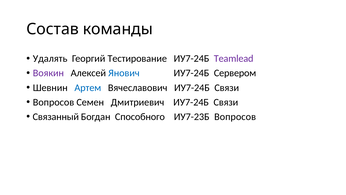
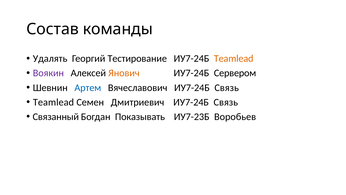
Teamlead colour: purple -> orange (234, 58)
Янович colour: blue -> orange (124, 73)
Вячеславович ИУ7-24Б Связи: Связи -> Связь (227, 88)
Вопросов: Вопросов -> Teamlead (53, 102)
Дмитриевич ИУ7-24Б Связи: Связи -> Связь (226, 102)
Способного: Способного -> Показывать (140, 117)
ИУ7-23Б Вопросов: Вопросов -> Воробьев (235, 117)
